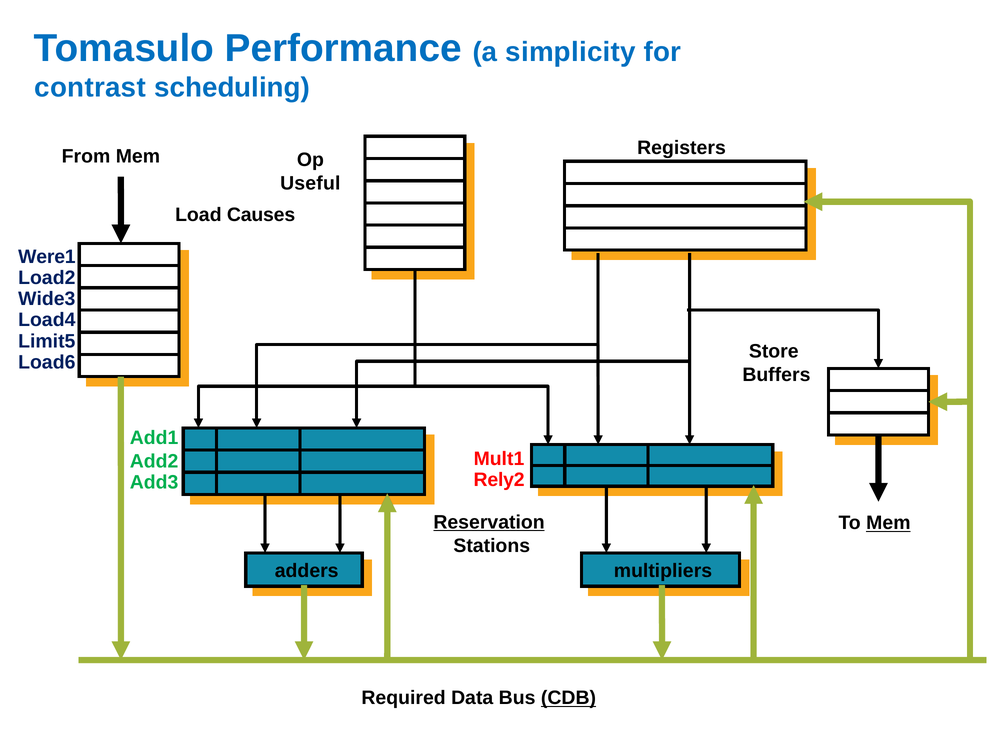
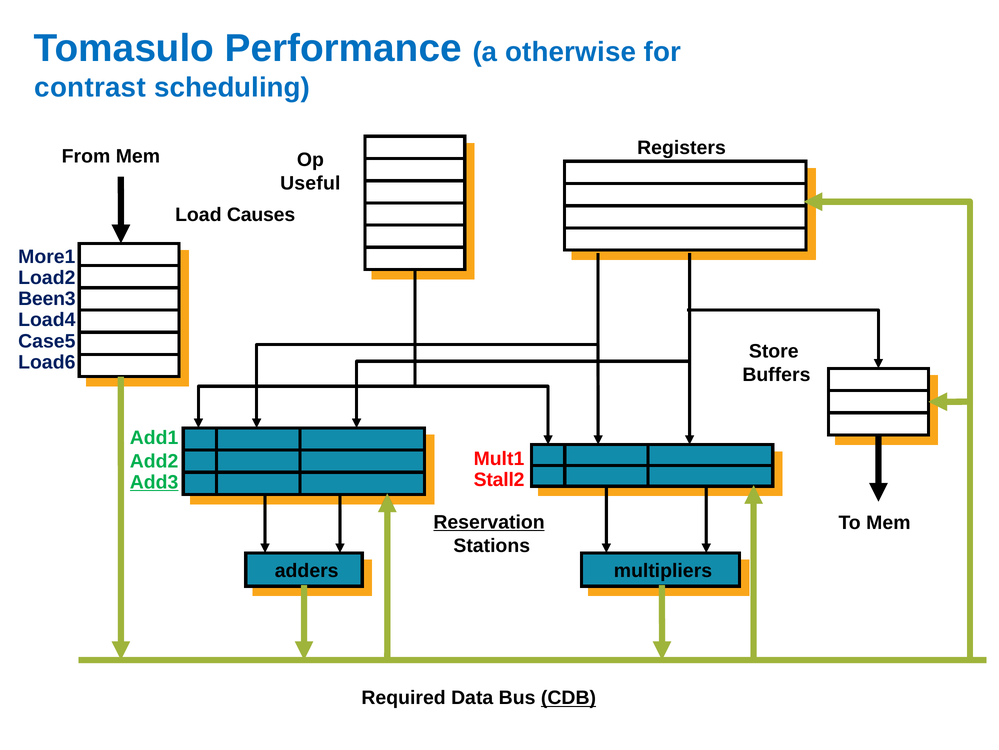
simplicity: simplicity -> otherwise (571, 52)
Were1: Were1 -> More1 (47, 257)
Wide3: Wide3 -> Been3 (47, 299)
Limit5: Limit5 -> Case5 (47, 341)
Rely2: Rely2 -> Stall2 (499, 479)
Add3 underline: none -> present (154, 482)
Mem underline: present -> none (888, 523)
